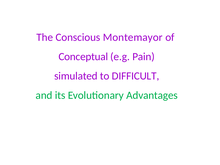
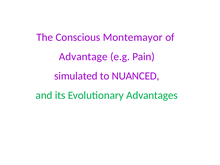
Conceptual: Conceptual -> Advantage (83, 57)
DIFFICULT: DIFFICULT -> NUANCED (136, 76)
